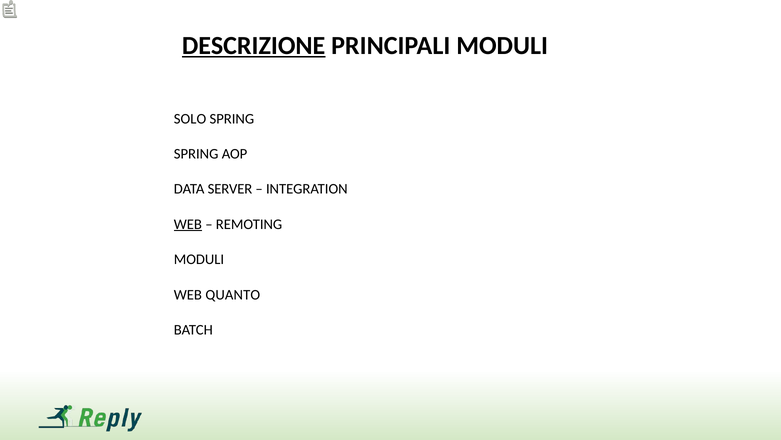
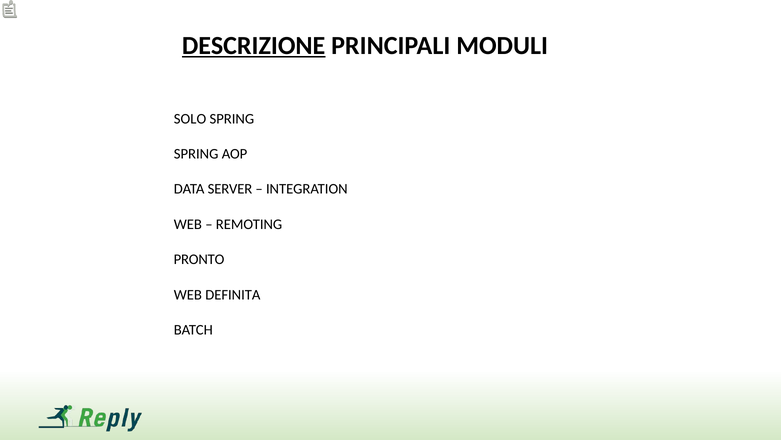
WEB underline: present -> none (188, 224)
MODULI: MODULI -> PRONTO (199, 259)
QUANTO: QUANTO -> DEFINITA (233, 294)
